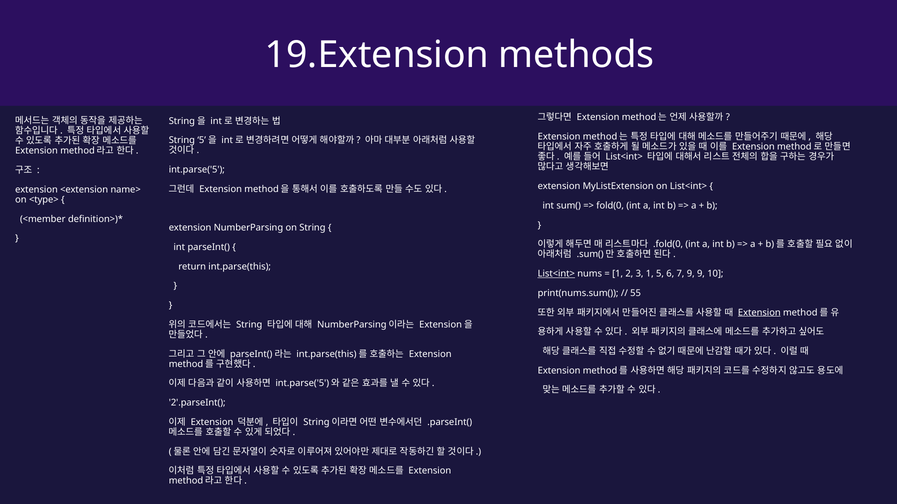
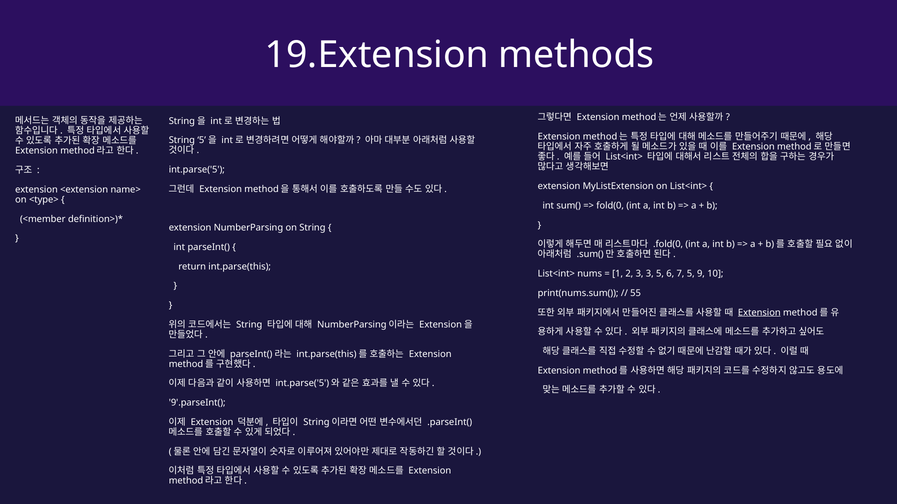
List<int> underline: present -> none (556, 274)
3 1: 1 -> 3 (650, 274)
7 9: 9 -> 5 (691, 274)
2'.parseInt(: 2'.parseInt( -> 9'.parseInt( (197, 403)
